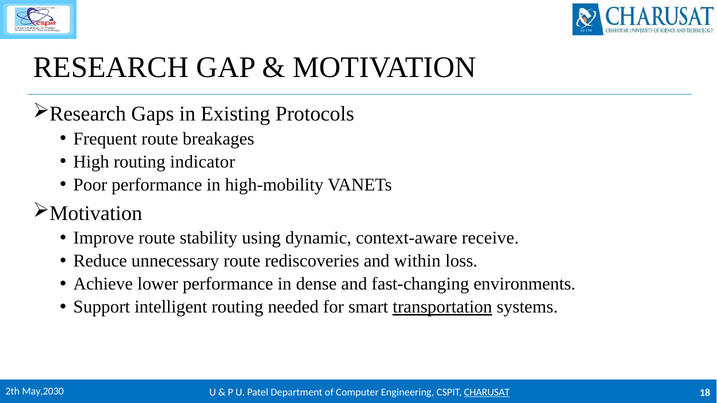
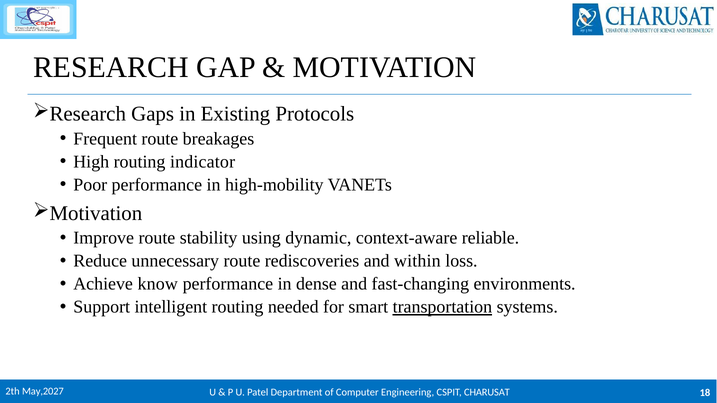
receive: receive -> reliable (490, 238)
lower: lower -> know (158, 284)
May,2030: May,2030 -> May,2027 (43, 392)
CHARUSAT underline: present -> none (487, 393)
